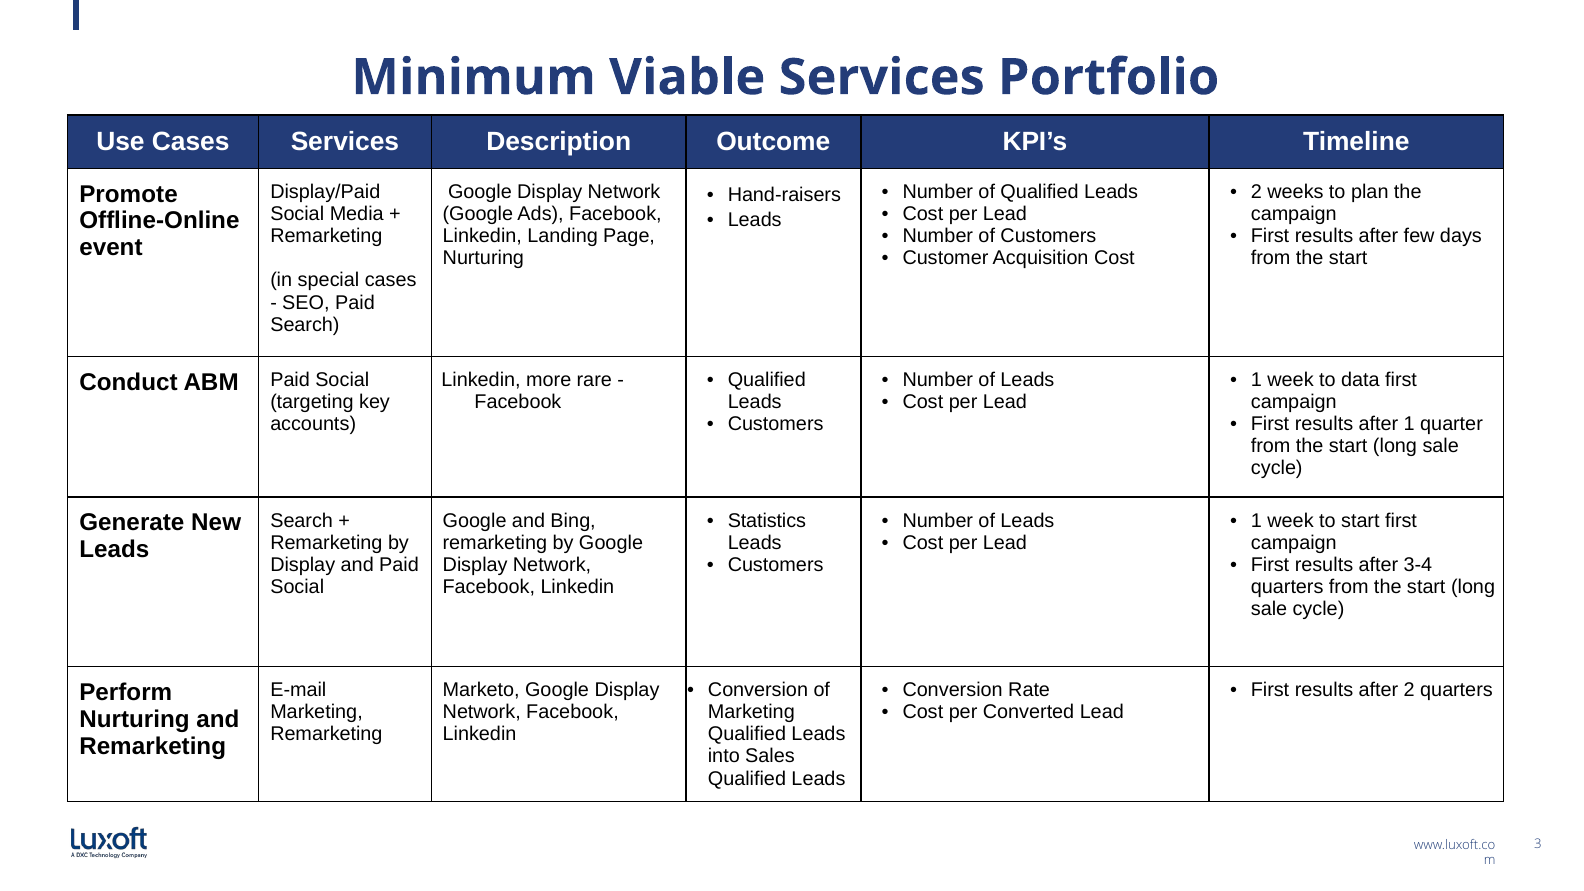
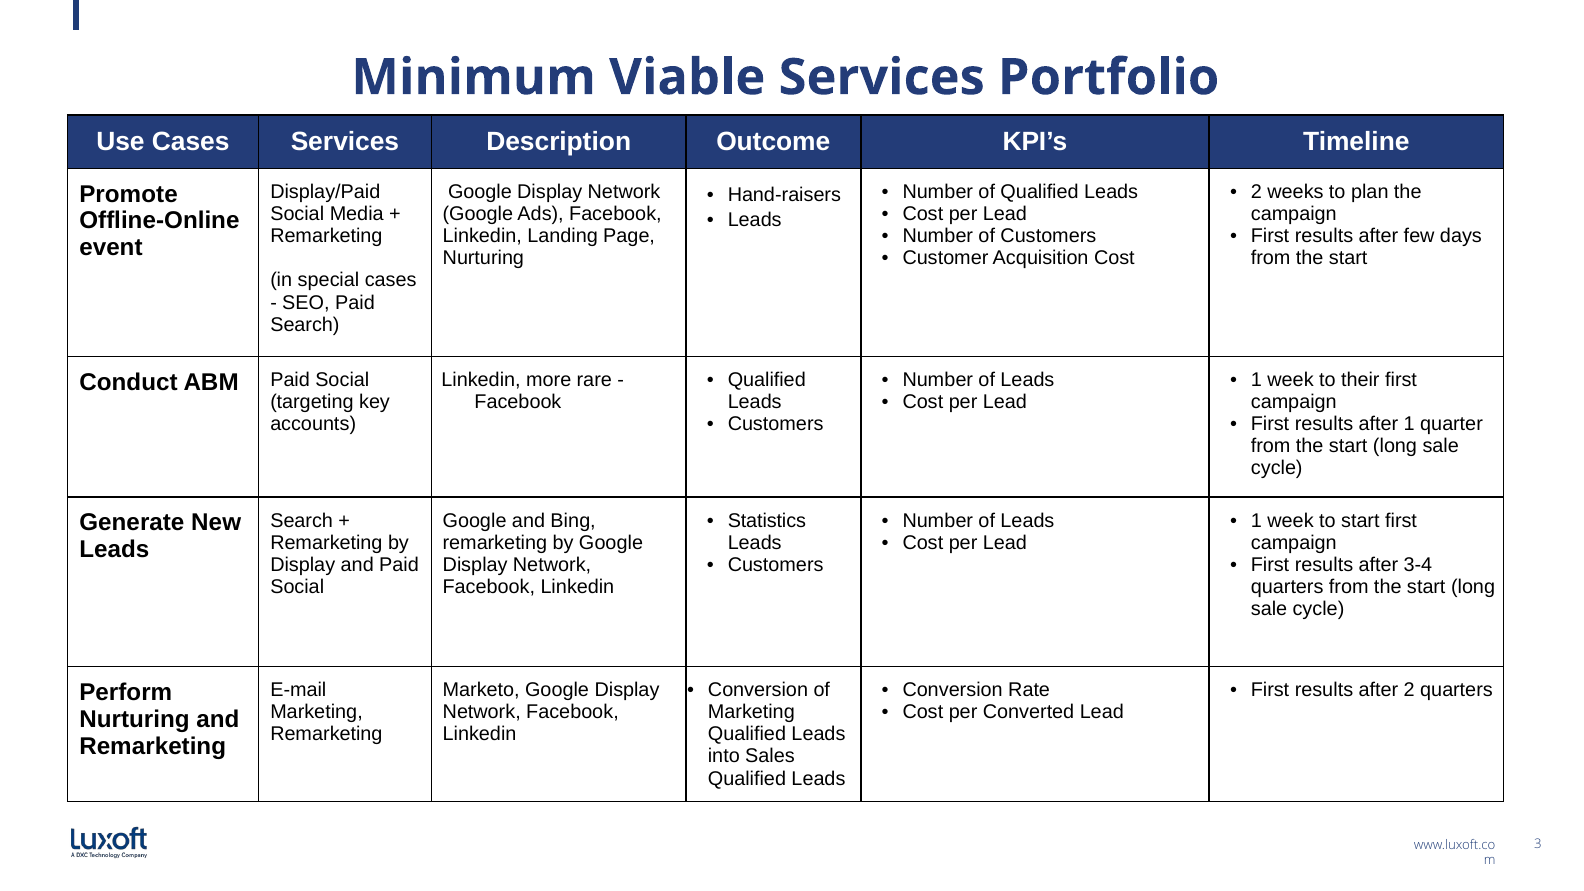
data: data -> their (1360, 380)
